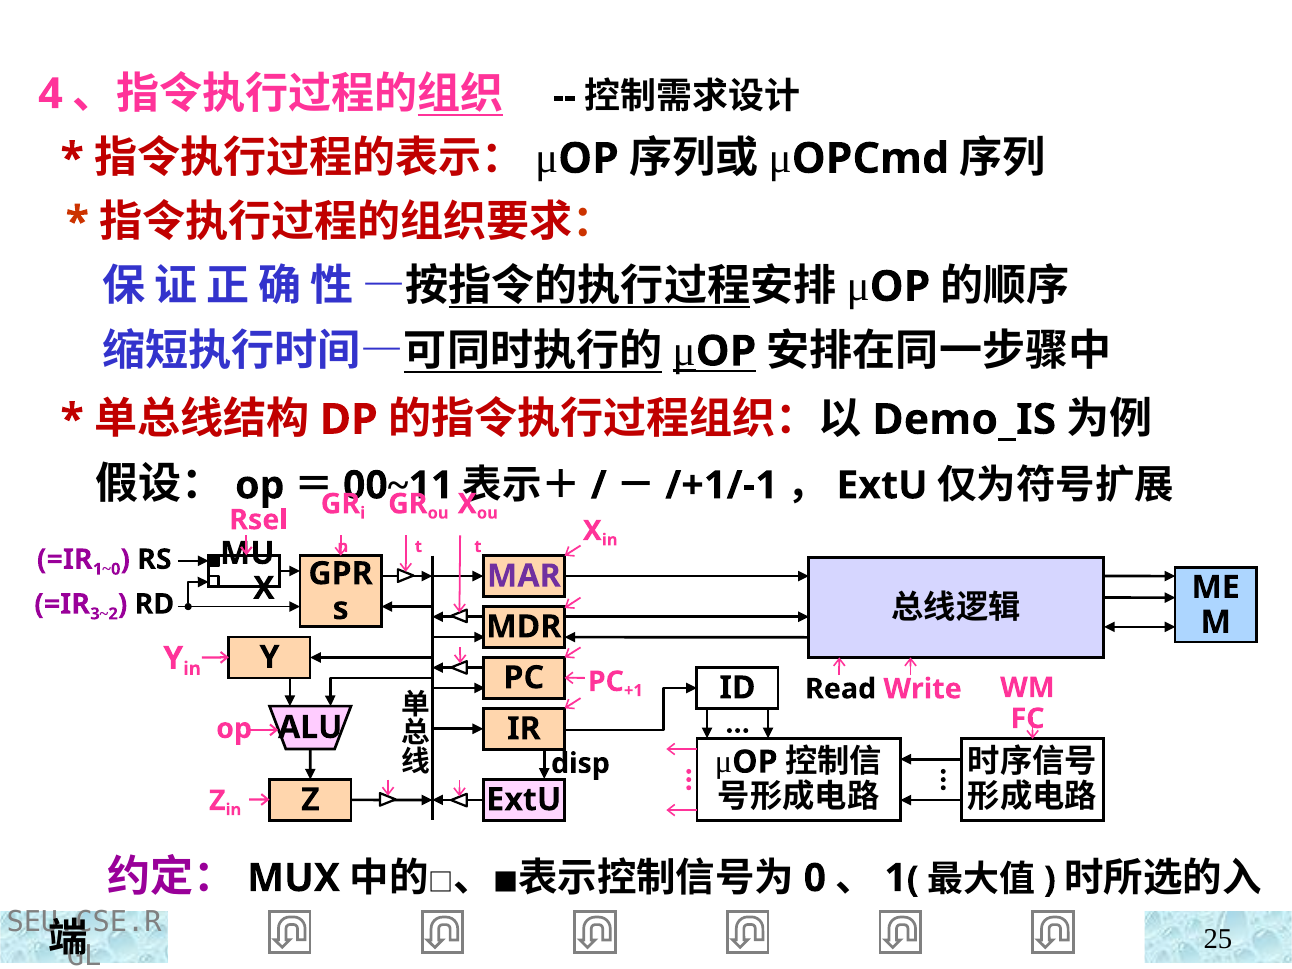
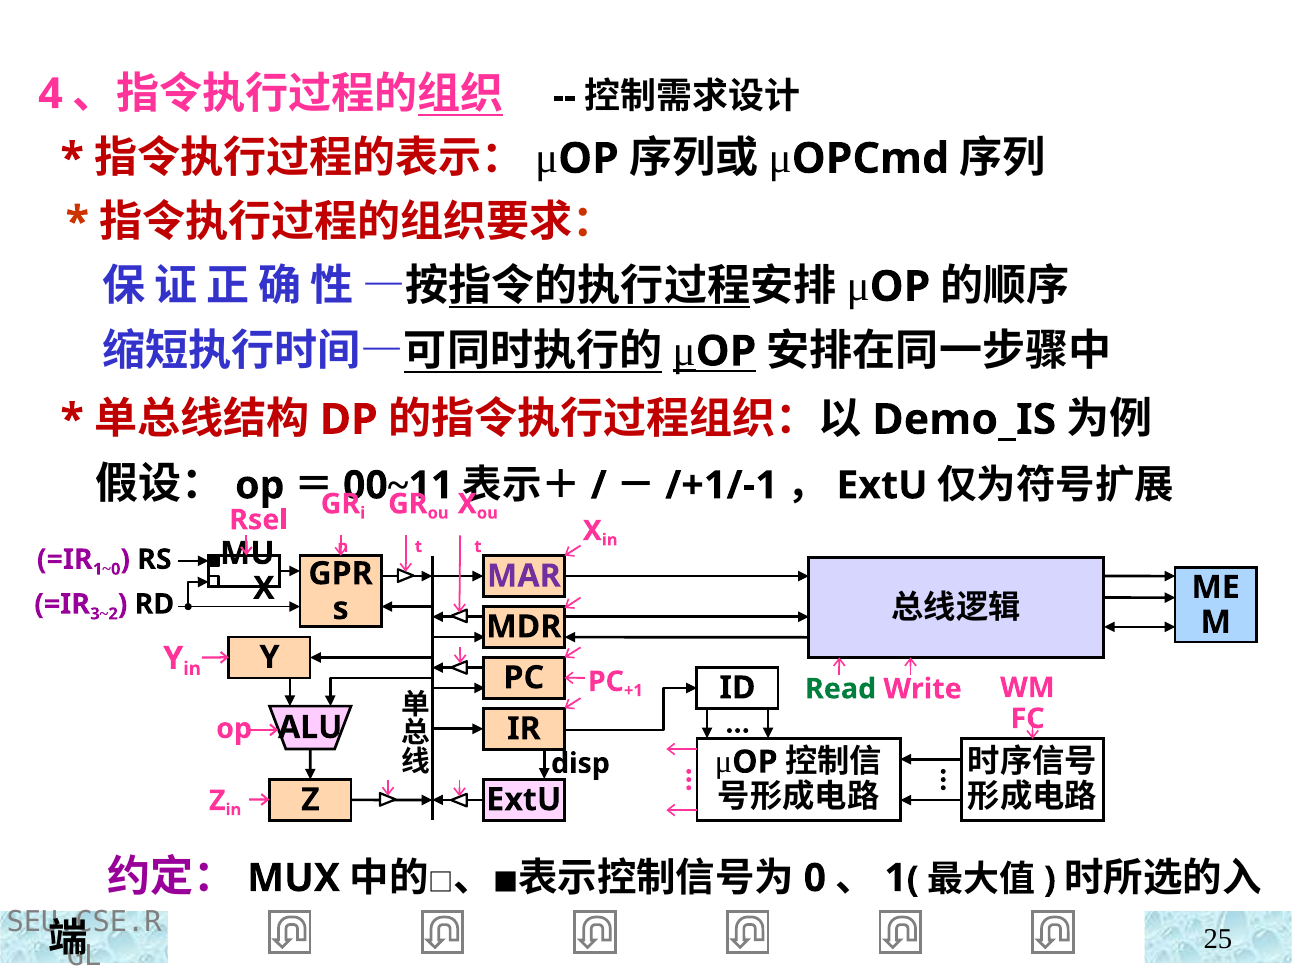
Read colour: black -> green (841, 689)
